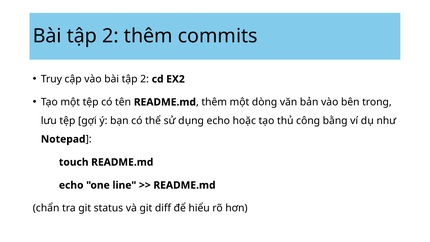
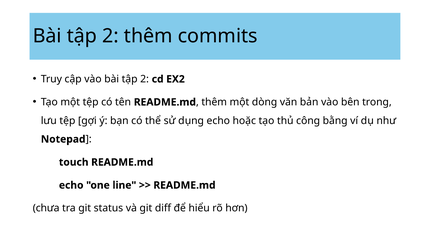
chẩn: chẩn -> chưa (46, 208)
